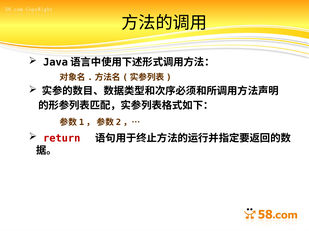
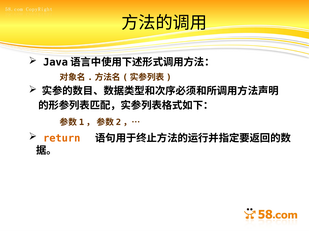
return colour: red -> orange (62, 139)
